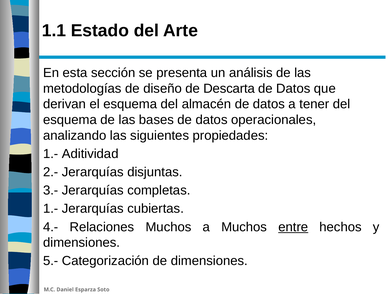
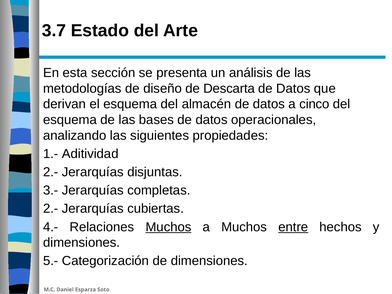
1.1: 1.1 -> 3.7 (54, 31)
tener: tener -> cinco (314, 104)
1.-: 1.- -> 2.- (51, 209)
Muchos underline: none -> present (168, 227)
